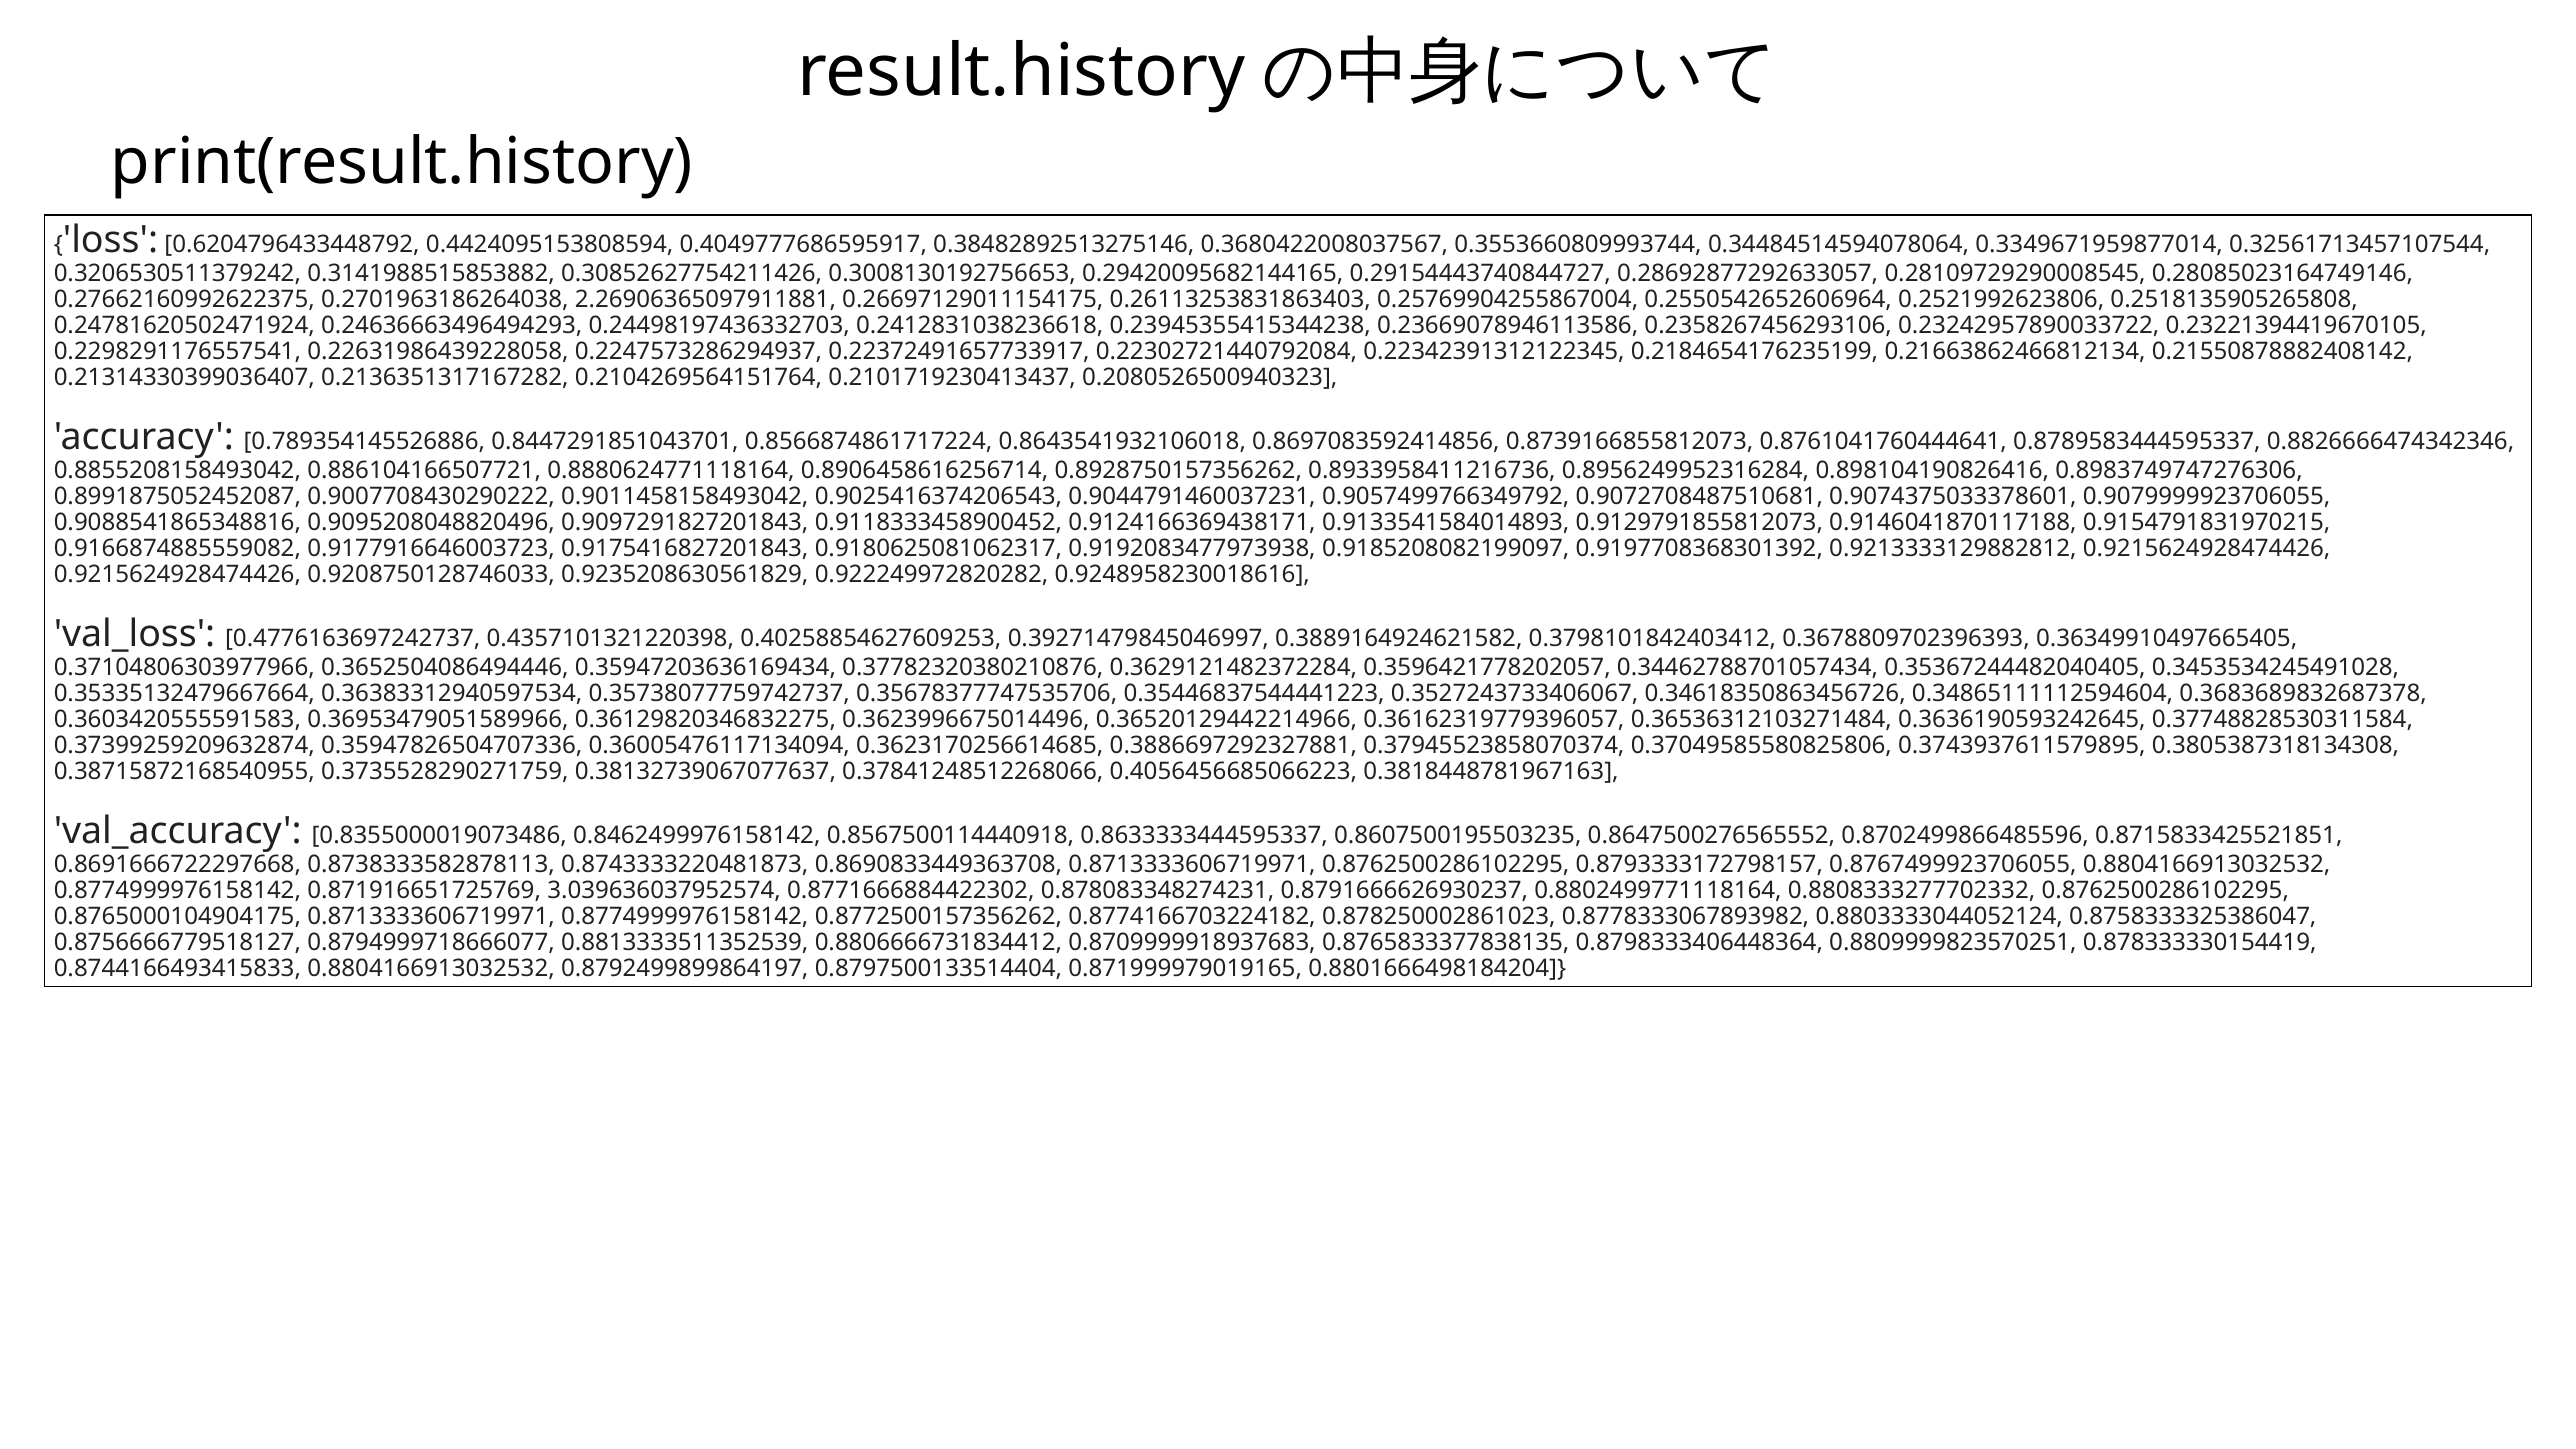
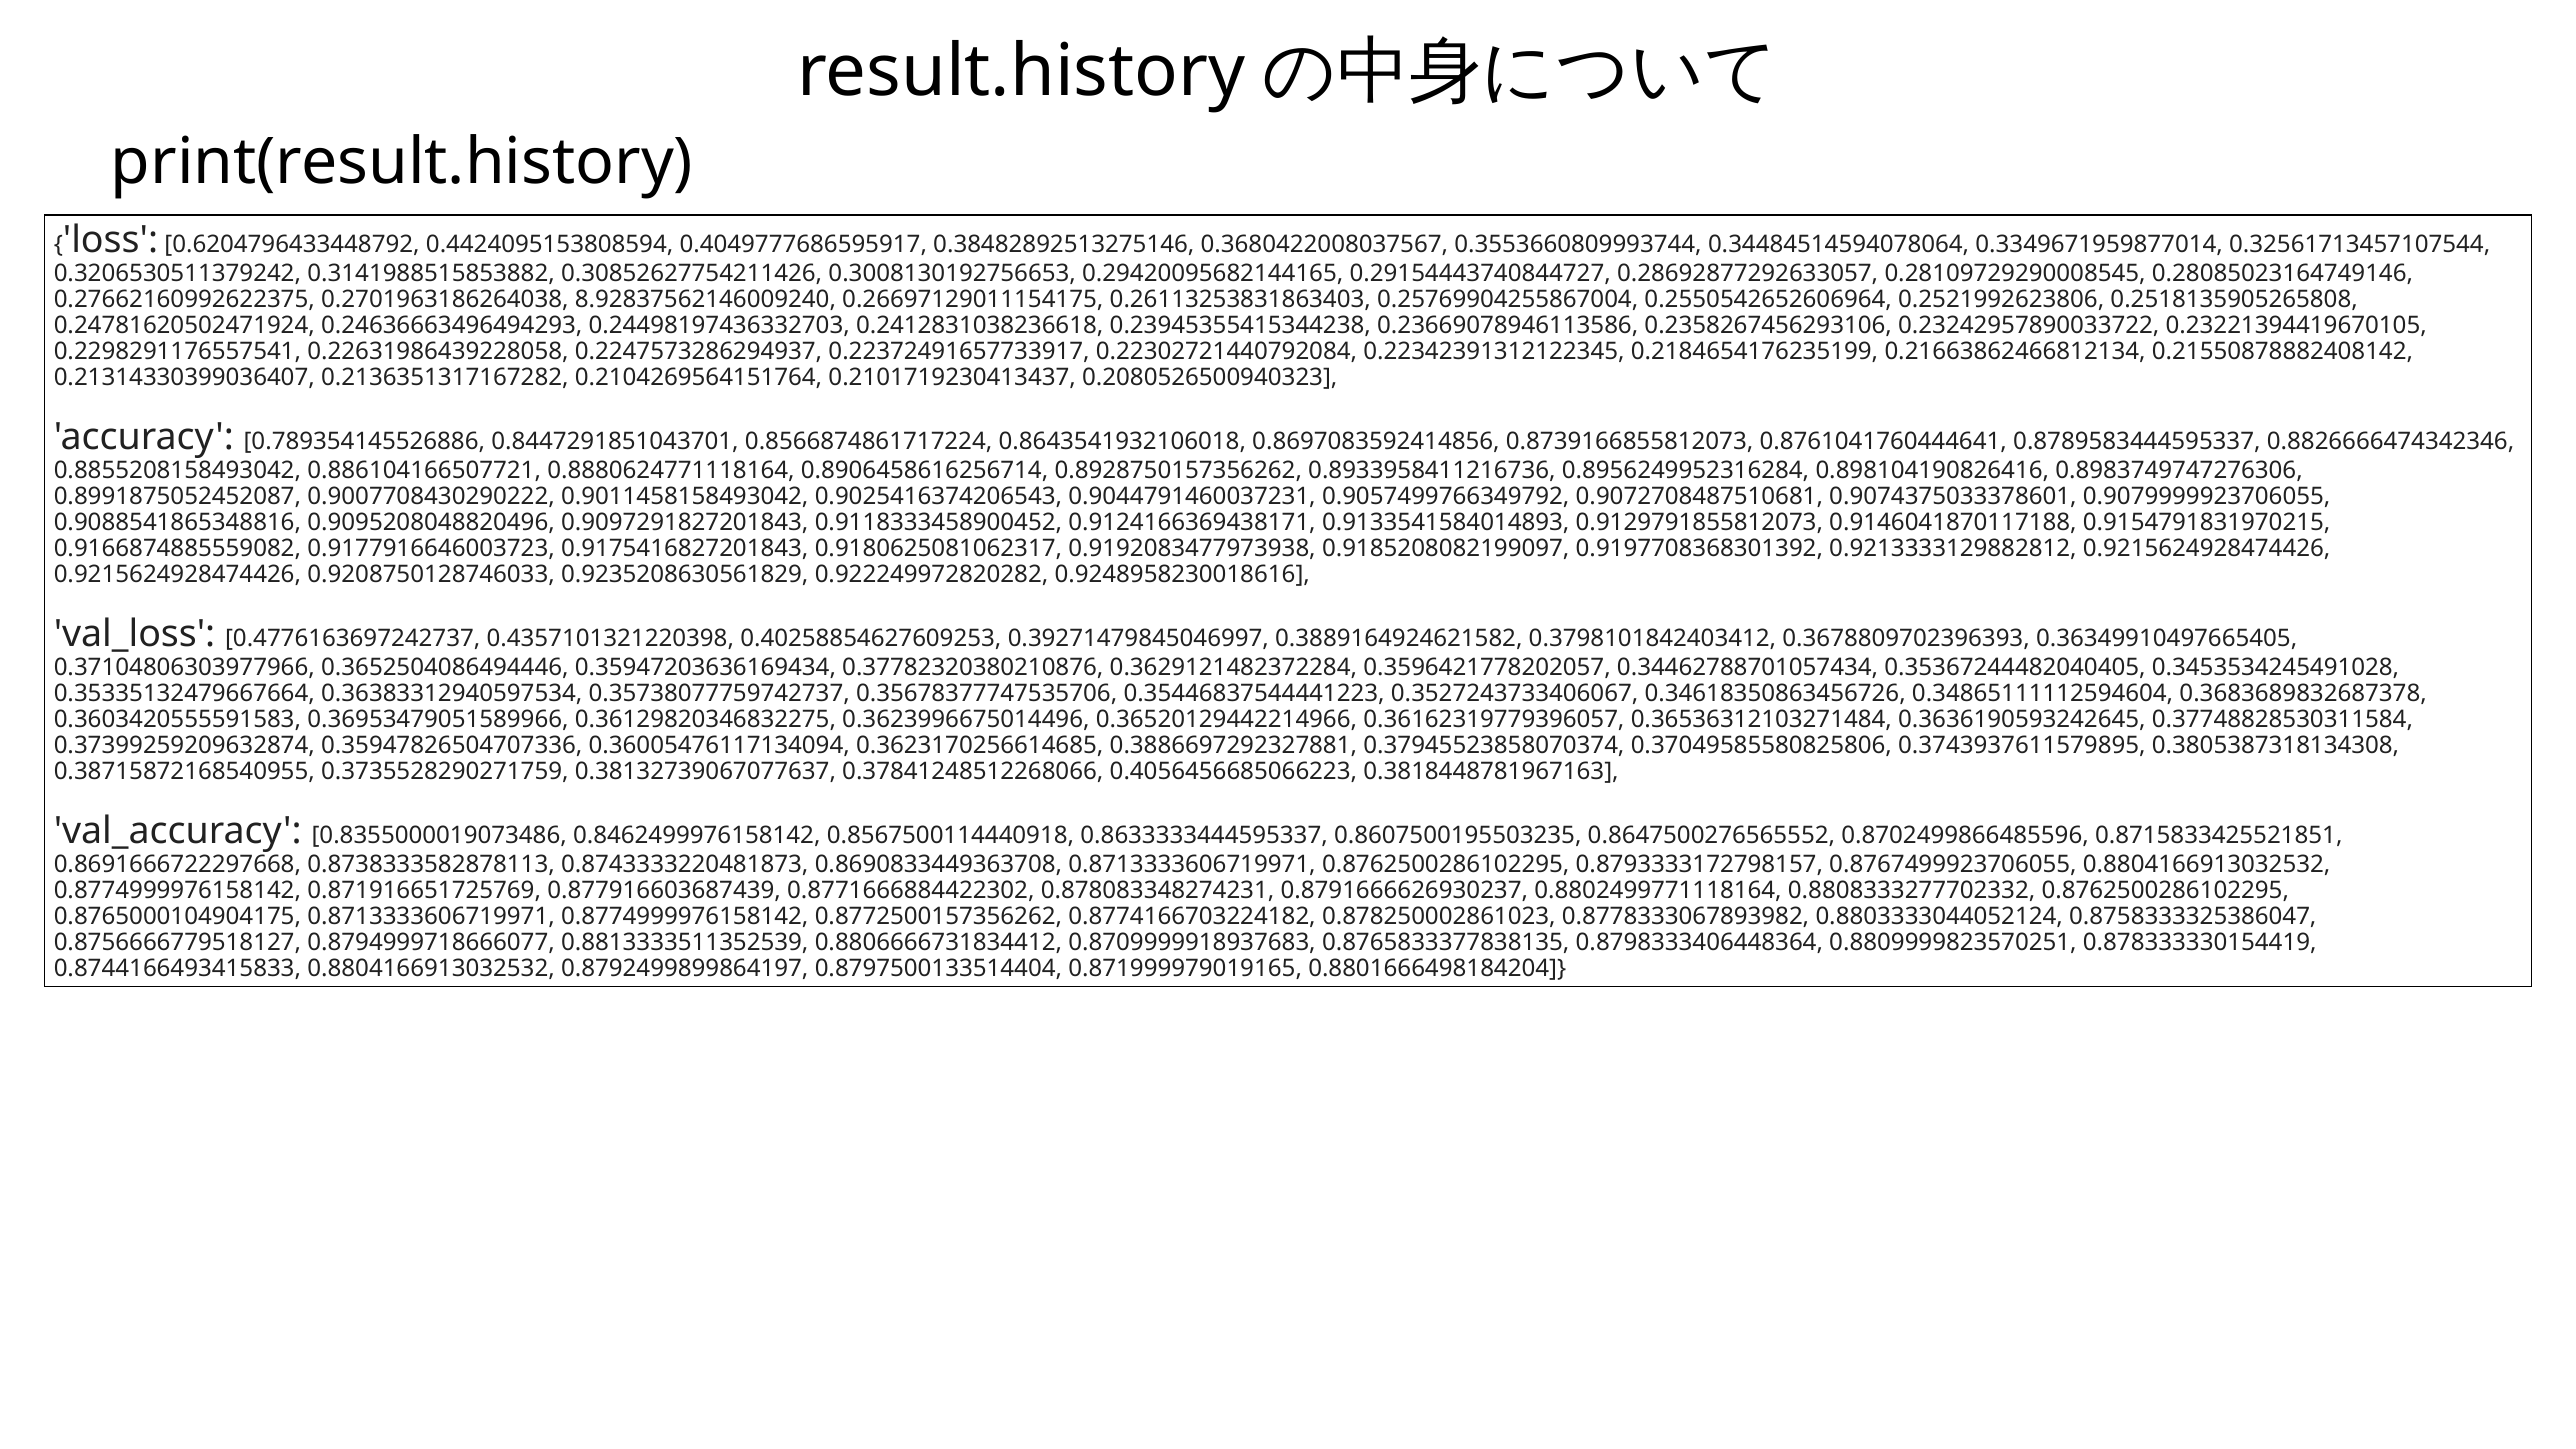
2.26906365097911881: 2.26906365097911881 -> 8.92837562146009240 (705, 299)
3.039636037952574: 3.039636037952574 -> 0.877916603687439 (664, 890)
